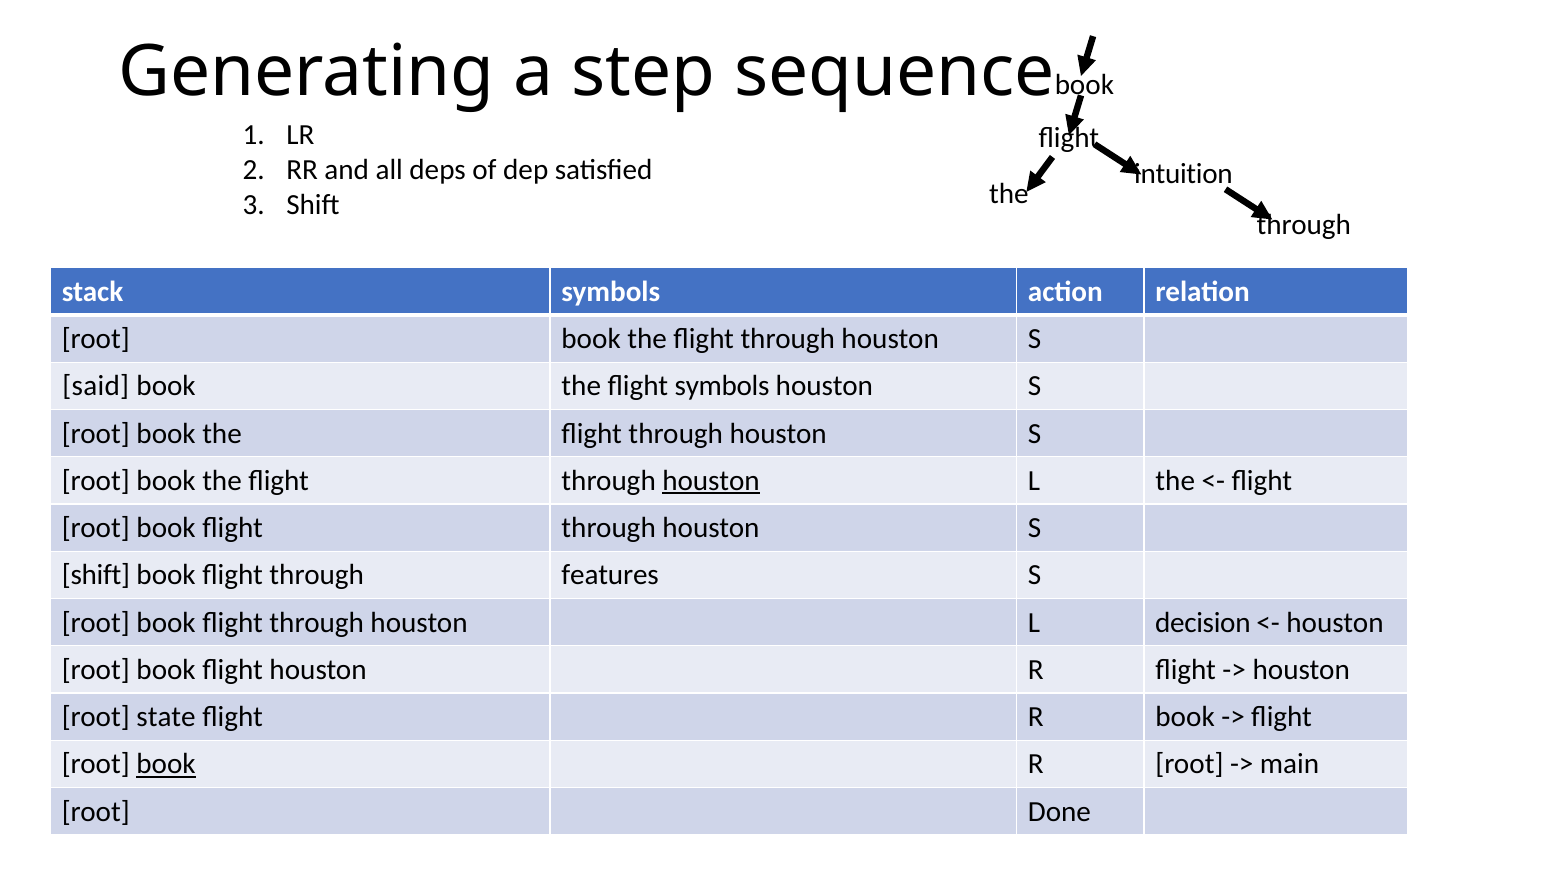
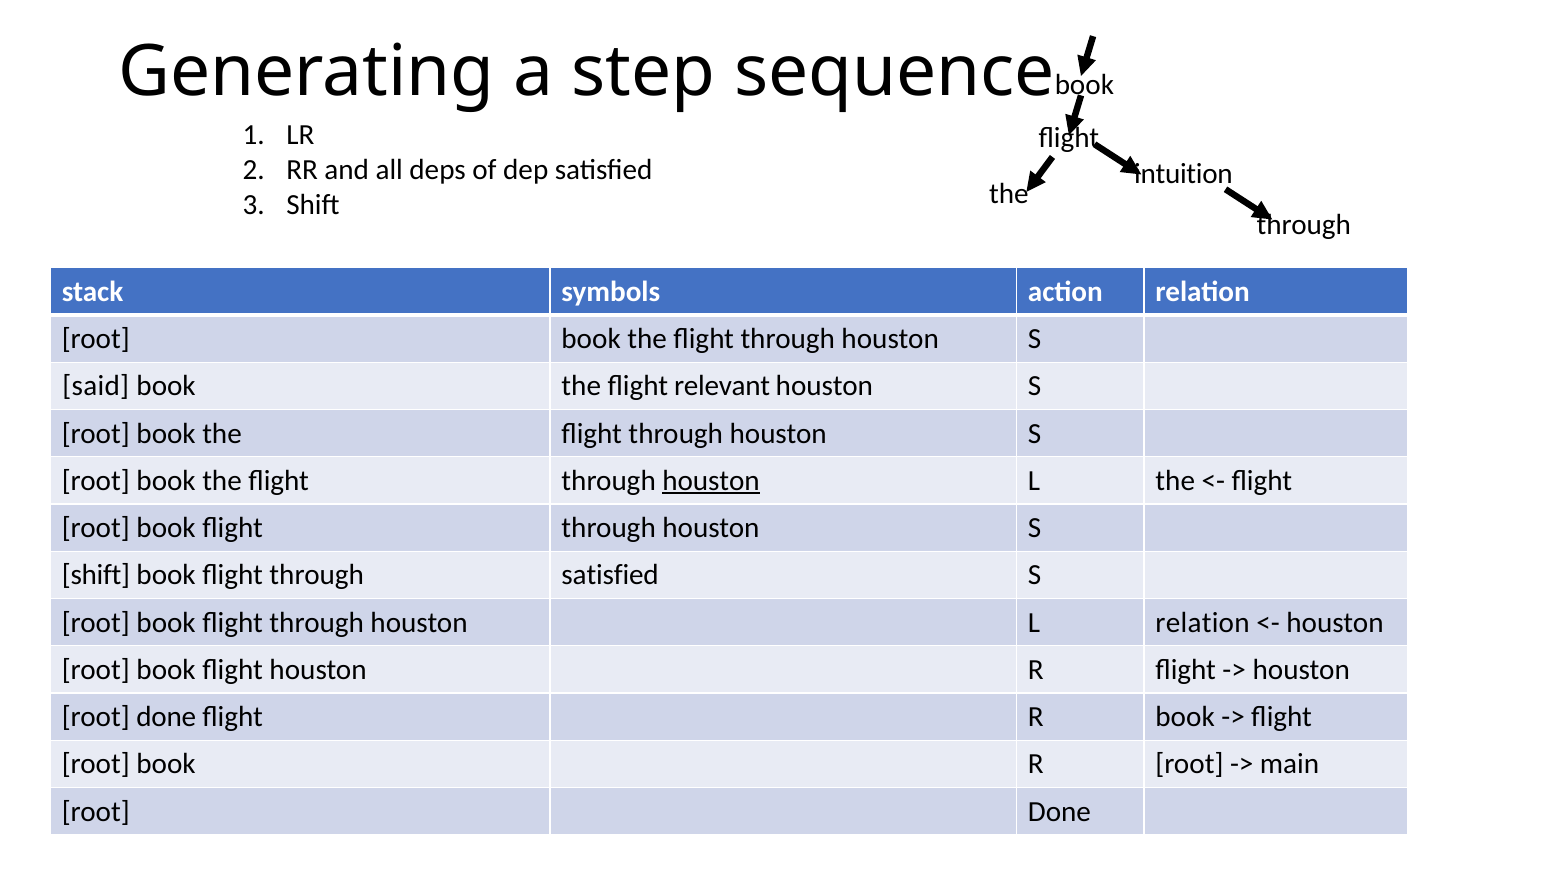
flight symbols: symbols -> relevant (722, 386)
through features: features -> satisfied (610, 576)
L decision: decision -> relation (1203, 623)
state: state -> done (166, 718)
book underline: present -> none (166, 765)
